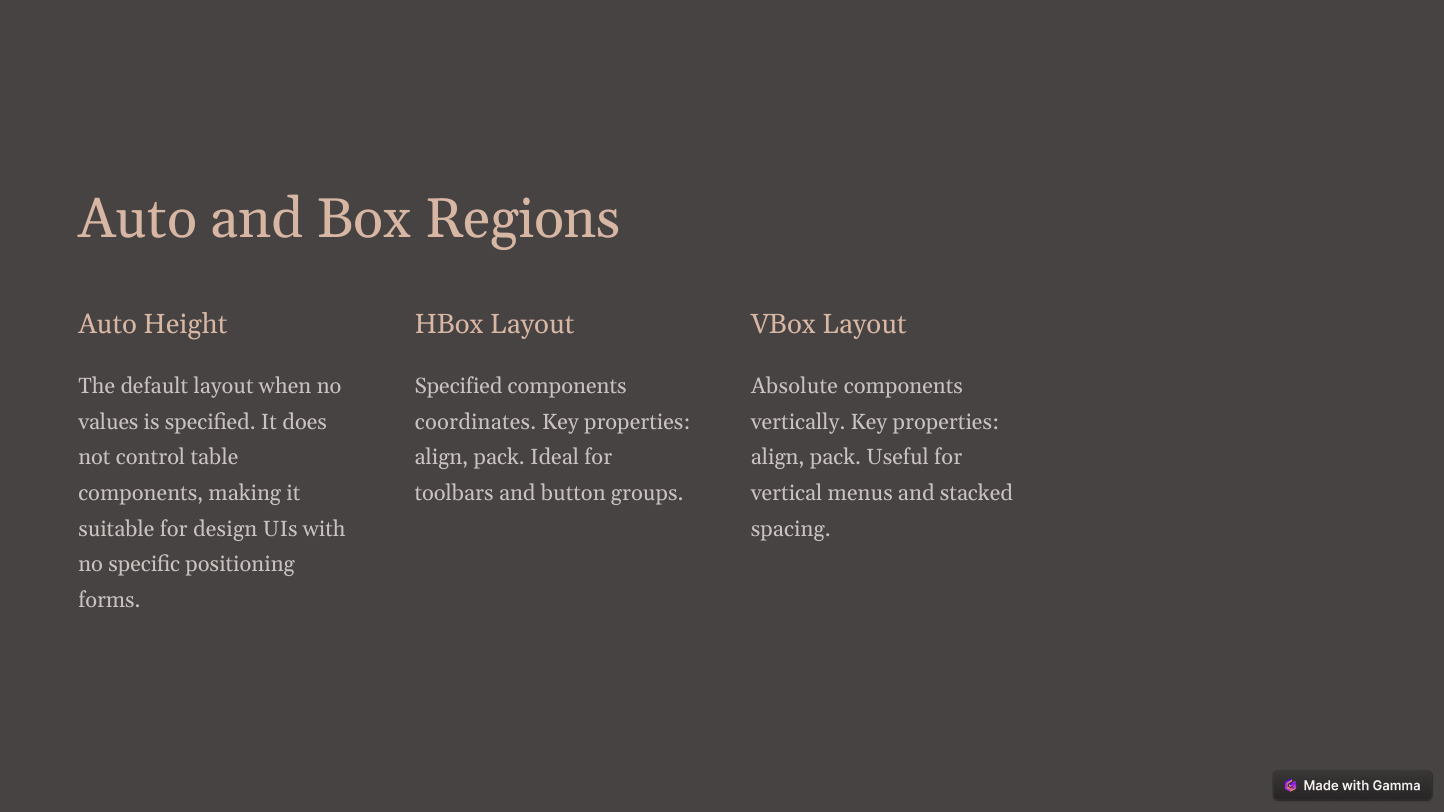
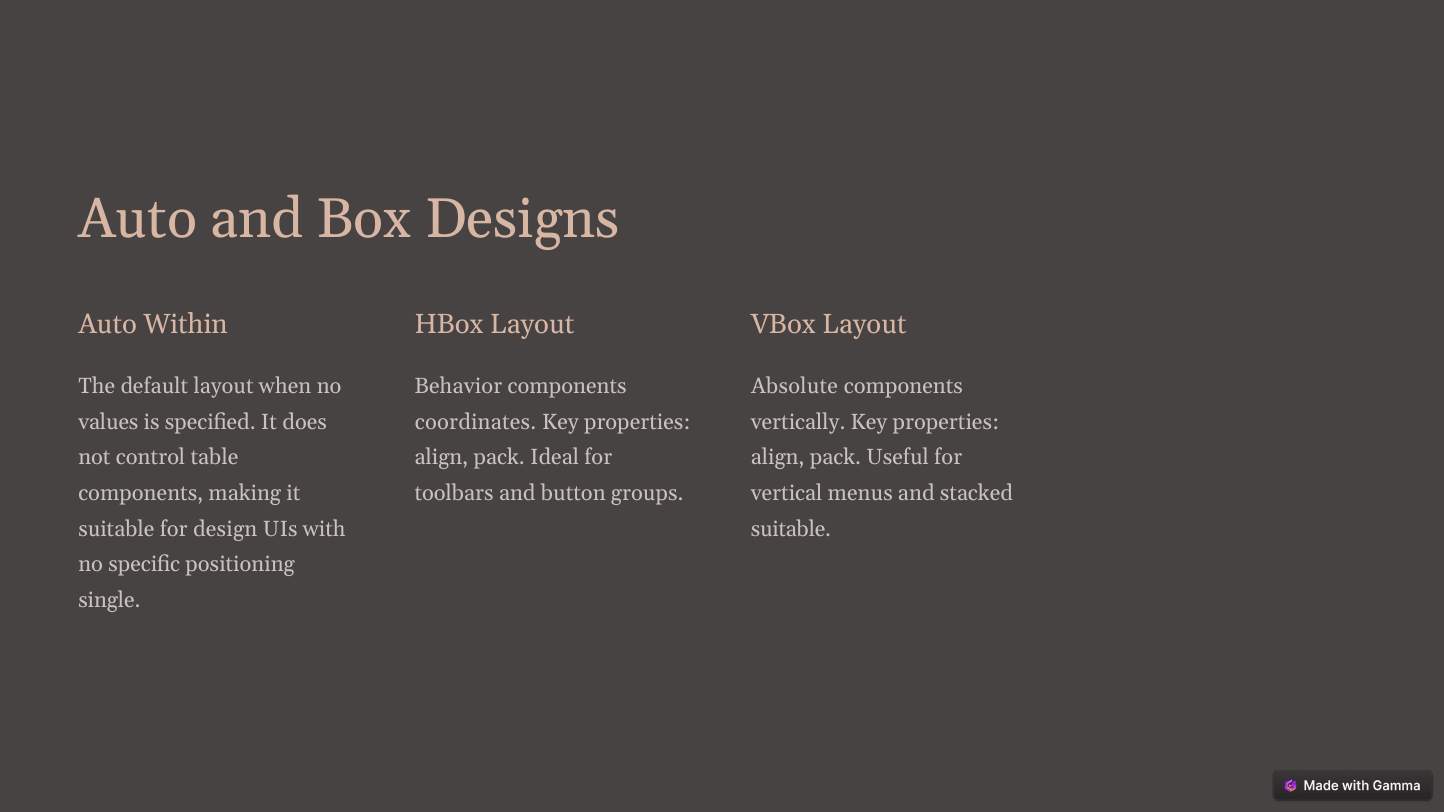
Regions: Regions -> Designs (522, 219)
Height: Height -> Within (186, 325)
Specified: Specified -> Behavior (458, 386)
spacing: spacing -> suitable (791, 529)
forms: forms -> single (109, 601)
